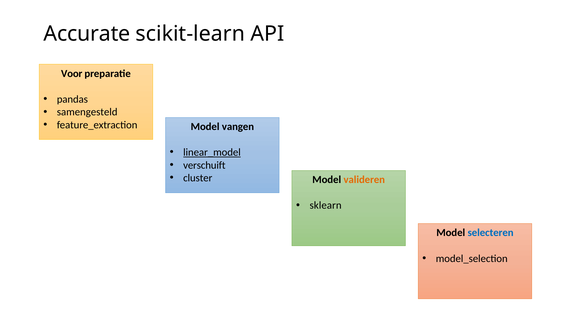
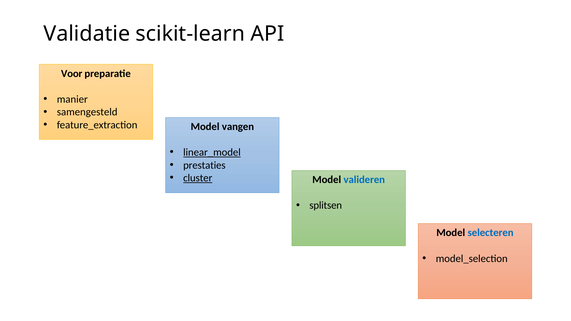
Accurate: Accurate -> Validatie (87, 34)
pandas: pandas -> manier (72, 99)
verschuift: verschuift -> prestaties (204, 165)
cluster underline: none -> present (198, 178)
valideren colour: orange -> blue (364, 180)
sklearn: sklearn -> splitsen (326, 206)
